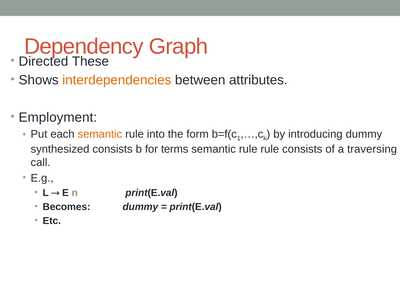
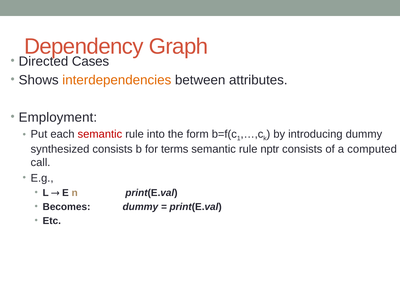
These: These -> Cases (91, 61)
semantic colour: orange -> red (100, 134)
rule rule: rule -> nptr (270, 149)
traversing: traversing -> computed (372, 149)
